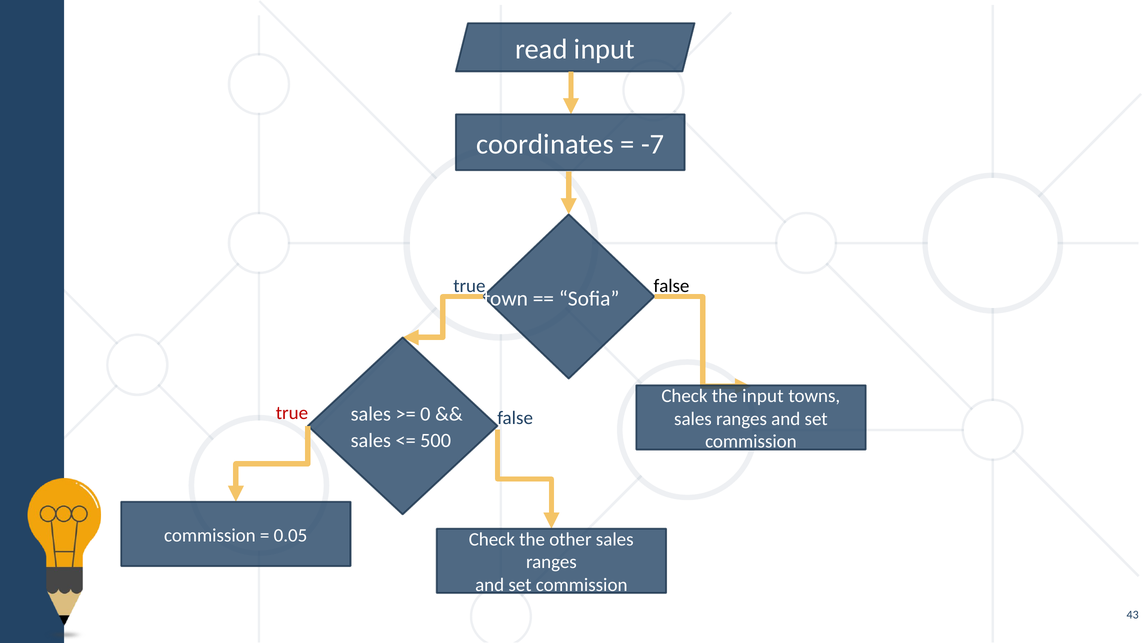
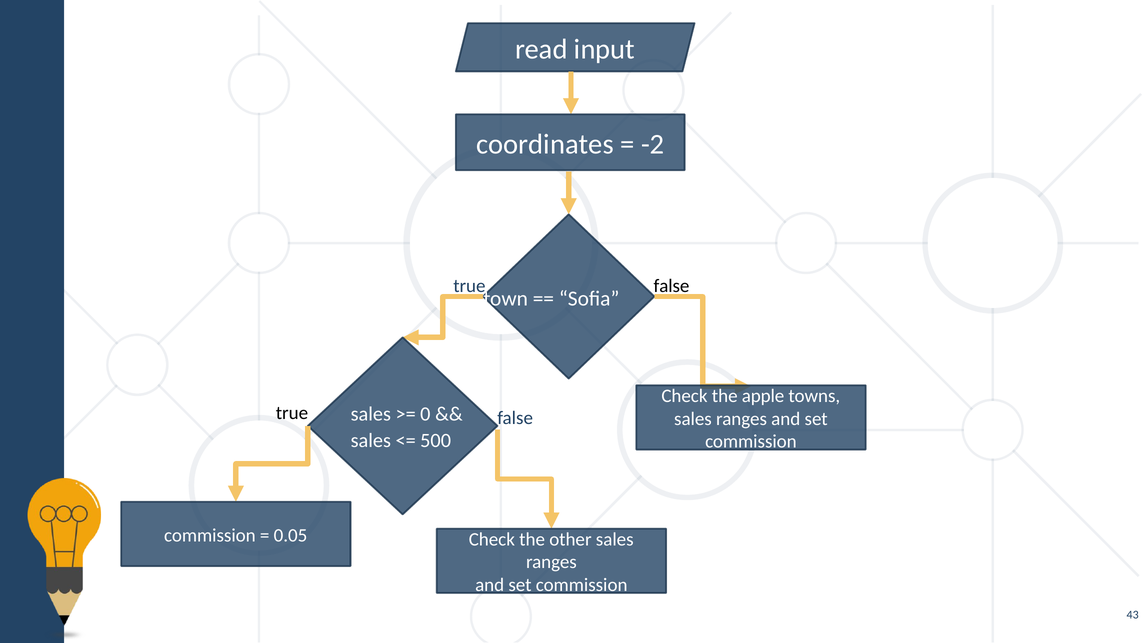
-7: -7 -> -2 (653, 144)
the input: input -> apple (763, 396)
true colour: red -> black (292, 413)
